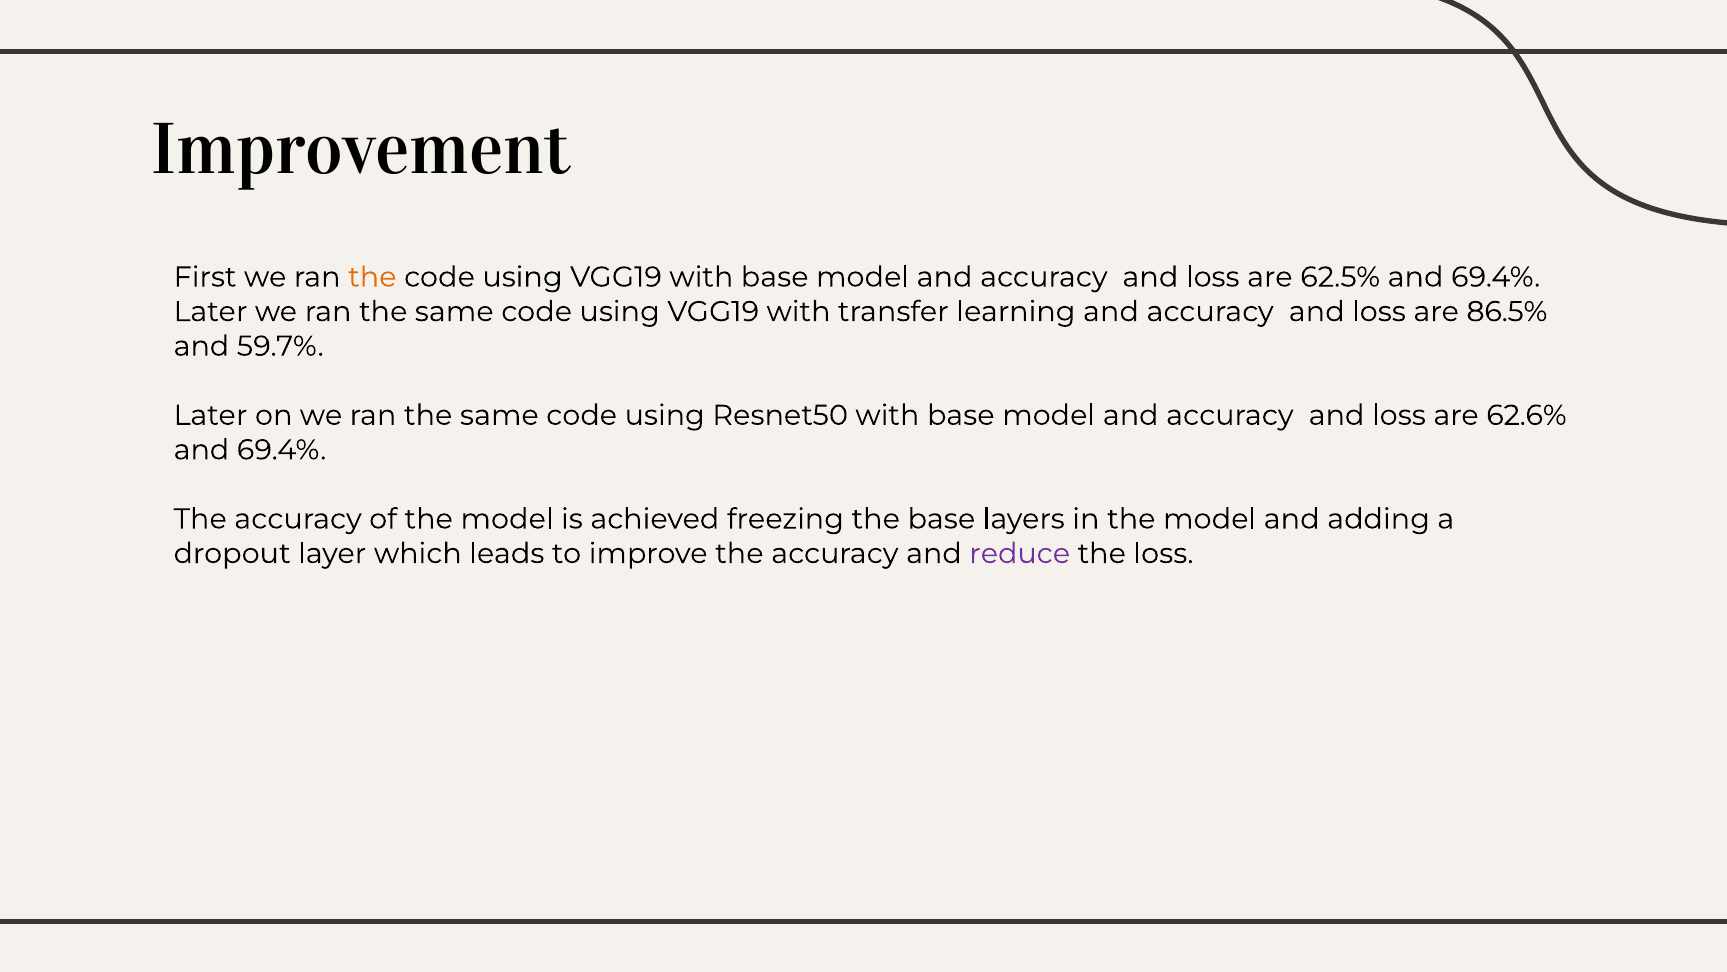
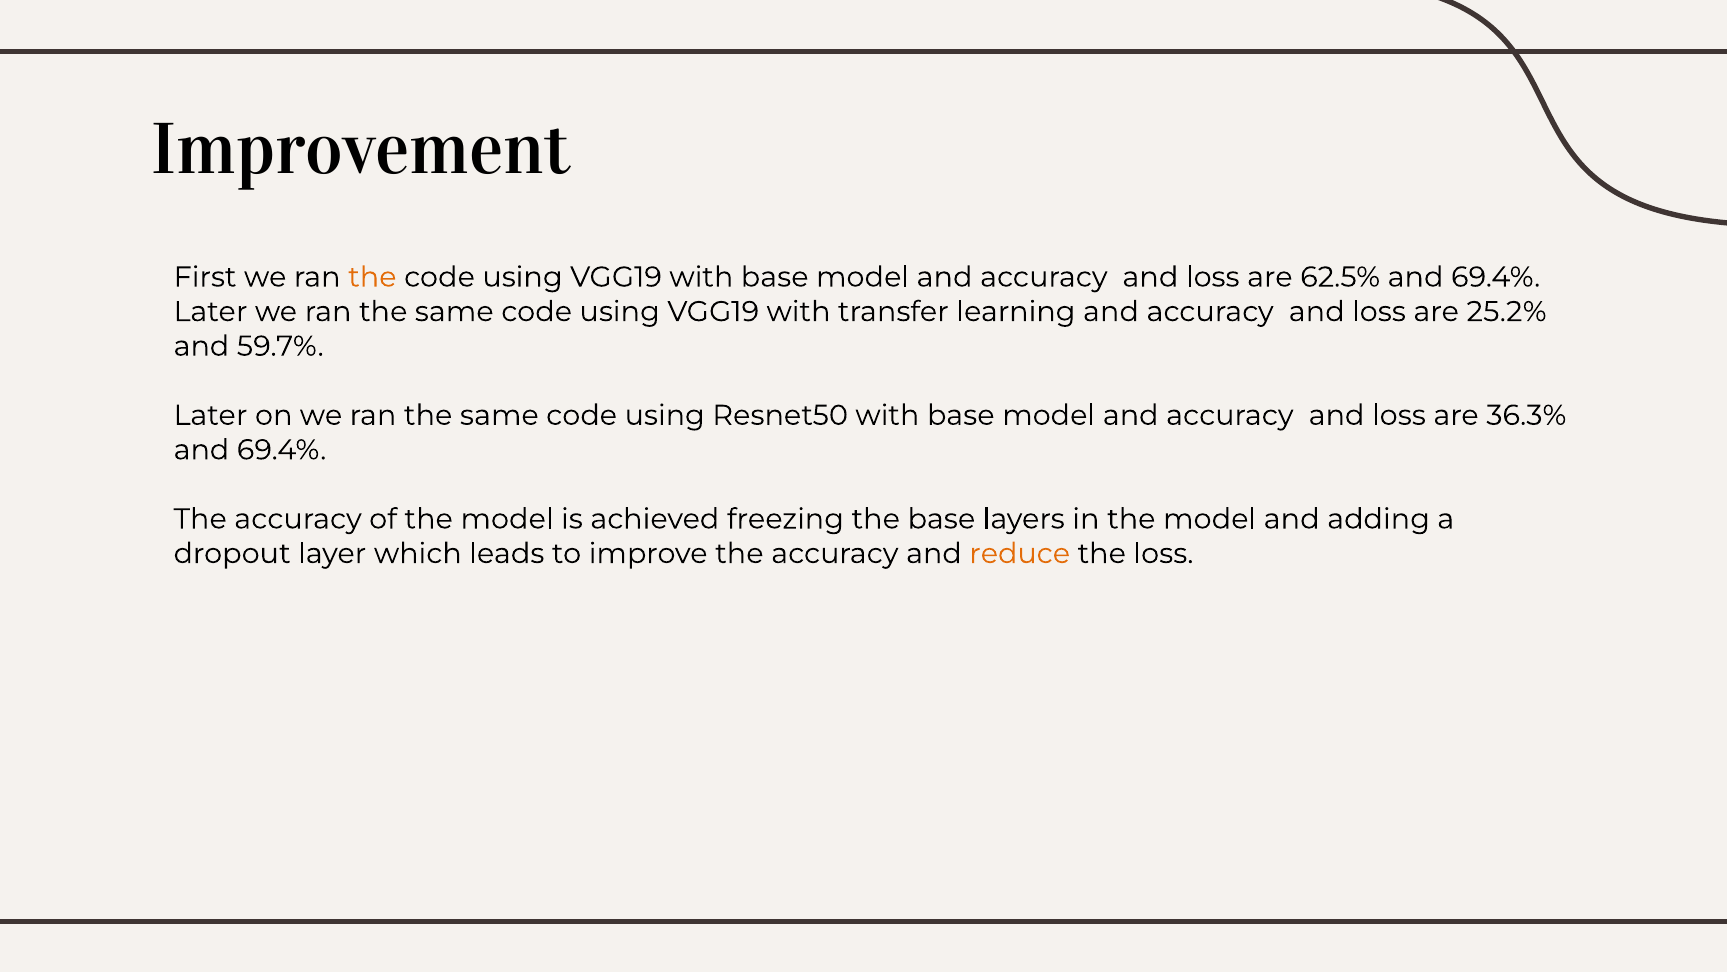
86.5%: 86.5% -> 25.2% (1507, 312)
62.6%: 62.6% -> 36.3% (1526, 415)
reduce colour: purple -> orange (1020, 553)
